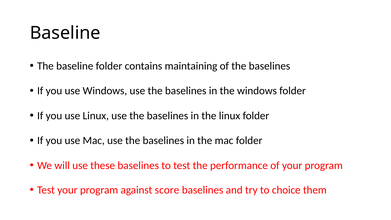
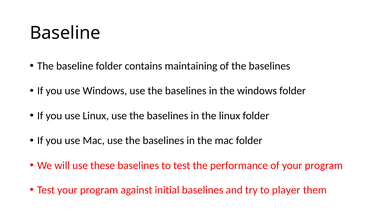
score: score -> initial (167, 190)
choice: choice -> player (286, 190)
